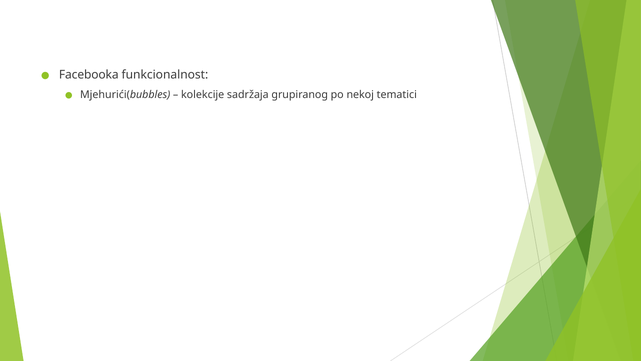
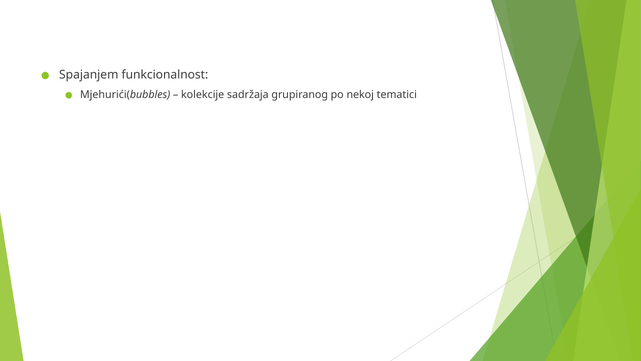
Facebooka: Facebooka -> Spajanjem (89, 74)
